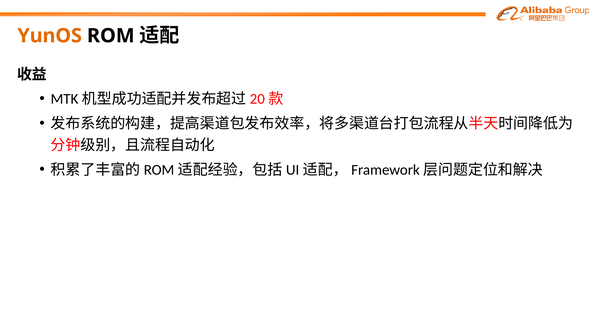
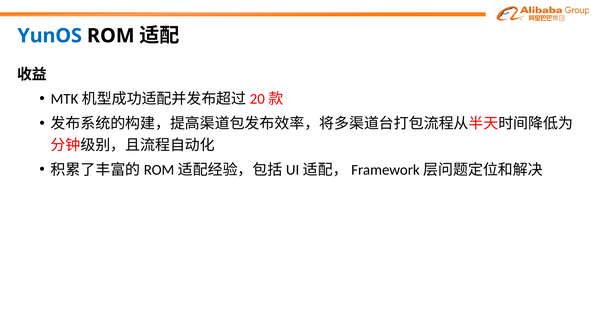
YunOS colour: orange -> blue (50, 36)
